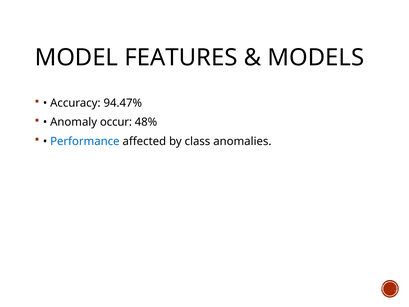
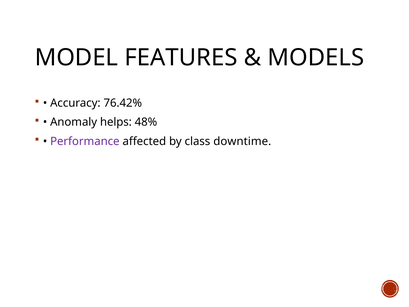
94.47%: 94.47% -> 76.42% (123, 103)
occur: occur -> helps (116, 122)
Performance colour: blue -> purple (85, 141)
anomalies: anomalies -> downtime (242, 141)
